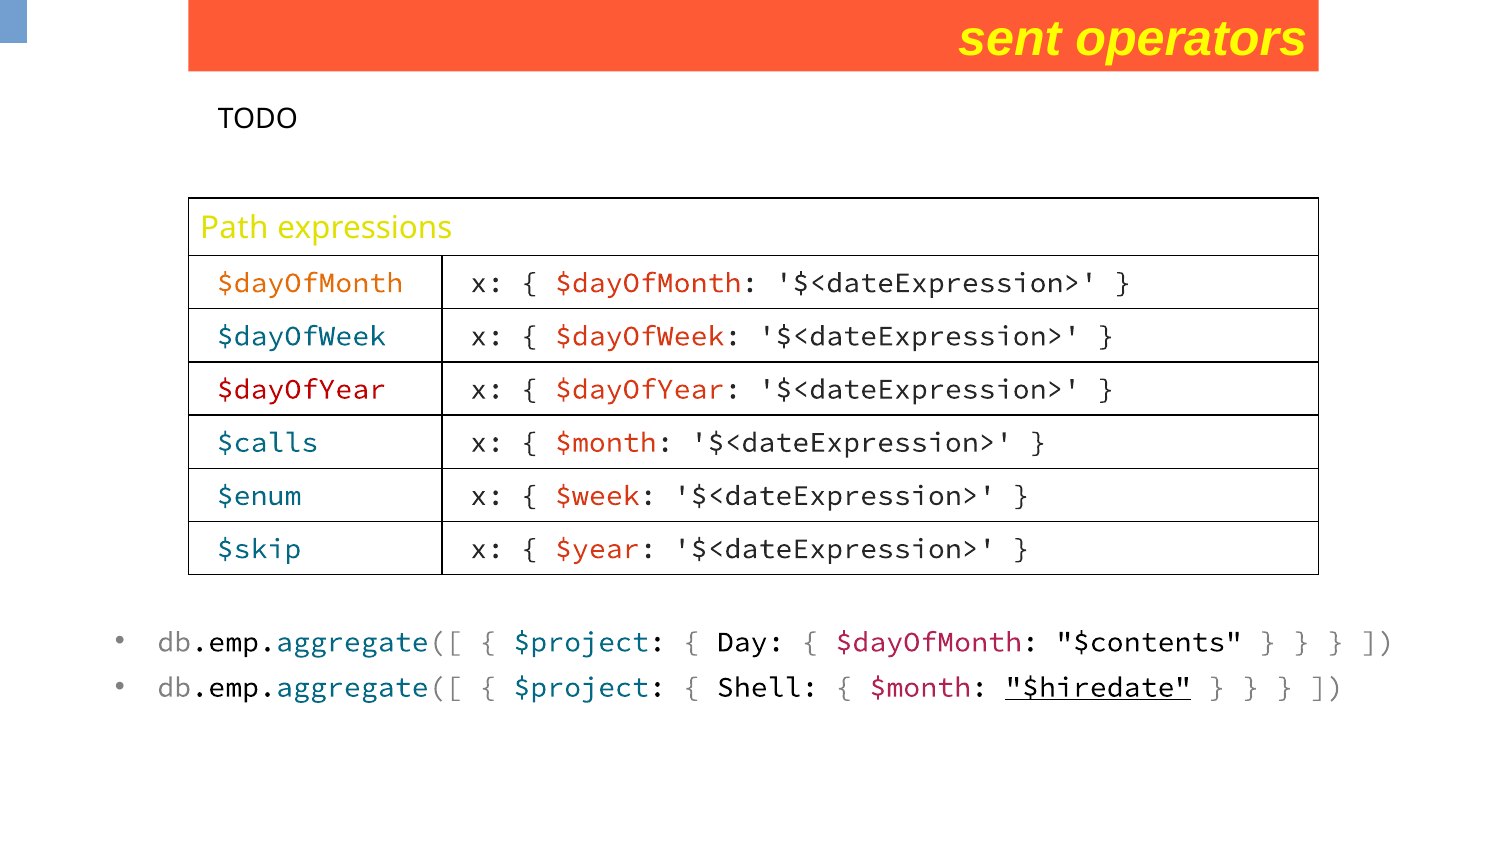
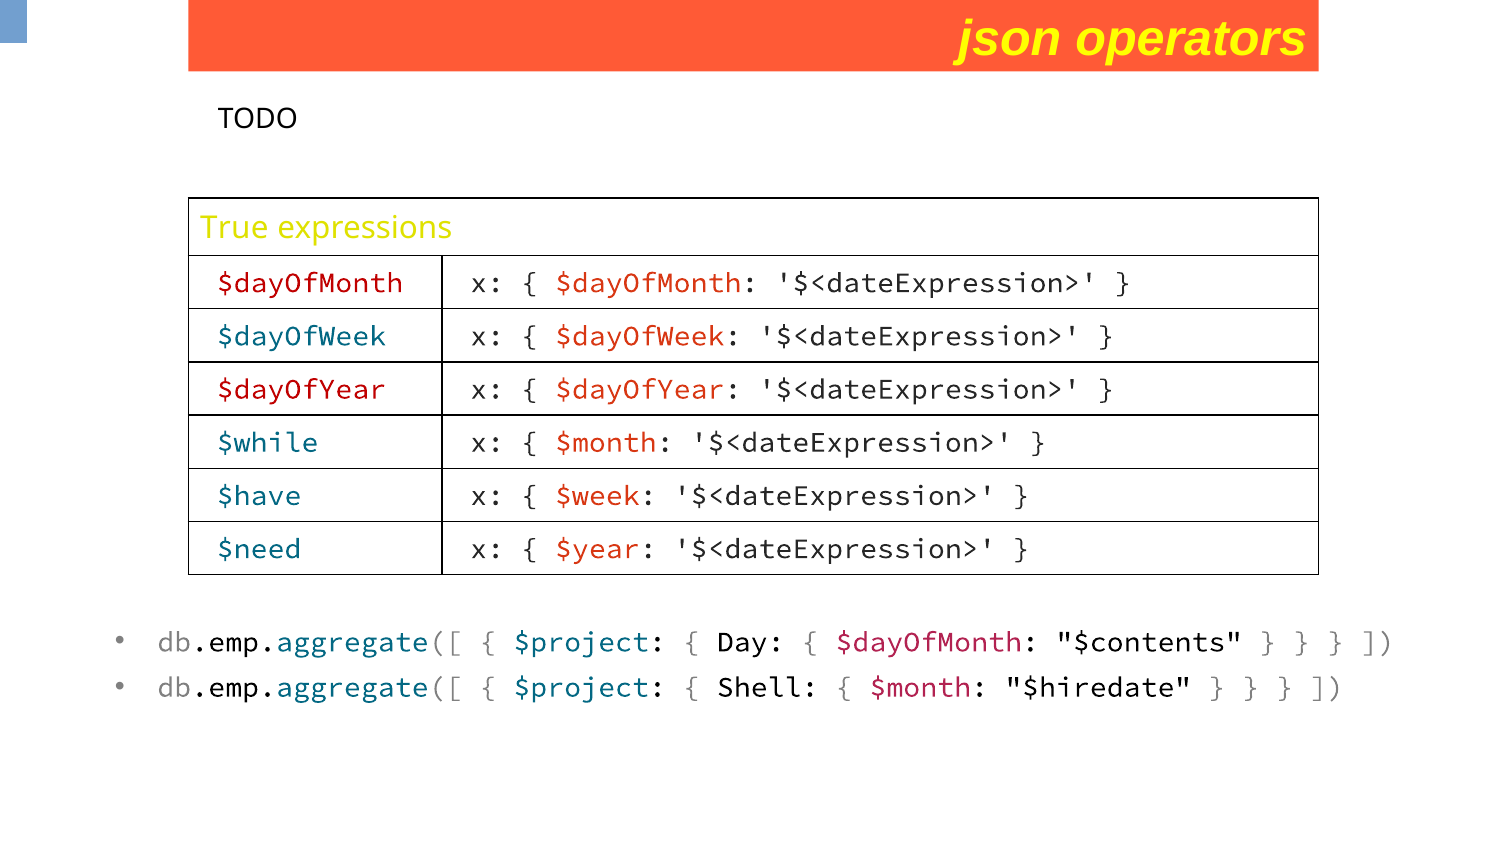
sent: sent -> json (1010, 39)
Path: Path -> True (234, 228)
$dayOfMonth colour: orange -> red (310, 283)
$calls: $calls -> $while (267, 442)
$enum: $enum -> $have (259, 495)
$skip: $skip -> $need (259, 549)
$hiredate underline: present -> none (1098, 687)
